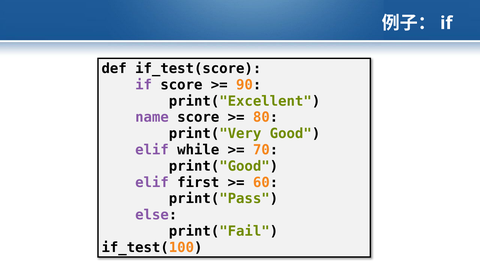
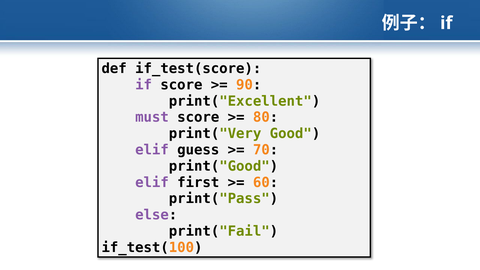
name: name -> must (152, 117)
while: while -> guess (198, 150)
